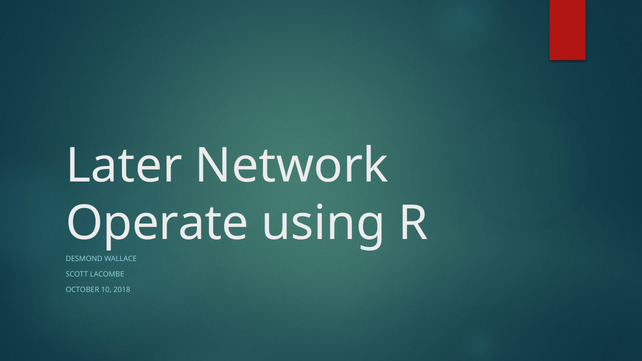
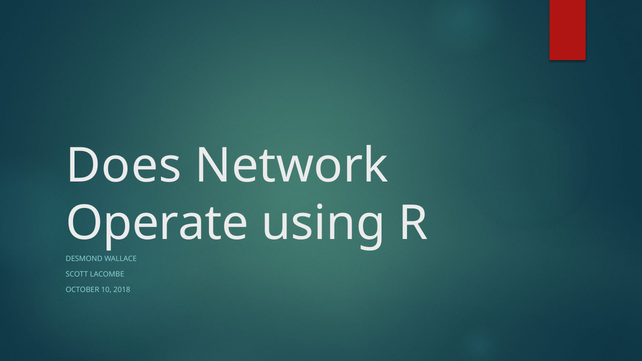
Later: Later -> Does (124, 166)
